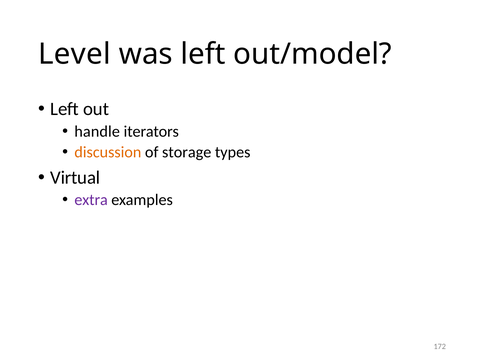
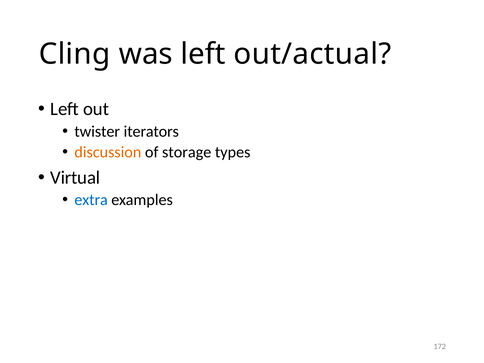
Level: Level -> Cling (74, 54)
out/model: out/model -> out/actual (312, 54)
handle: handle -> twister (97, 131)
extra colour: purple -> blue (91, 200)
